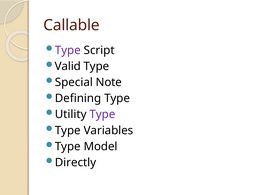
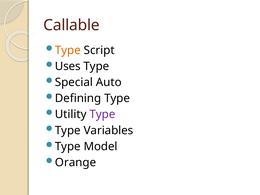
Type colour: purple -> orange (68, 50)
Valid: Valid -> Uses (68, 66)
Note: Note -> Auto (109, 82)
Directly: Directly -> Orange (76, 162)
